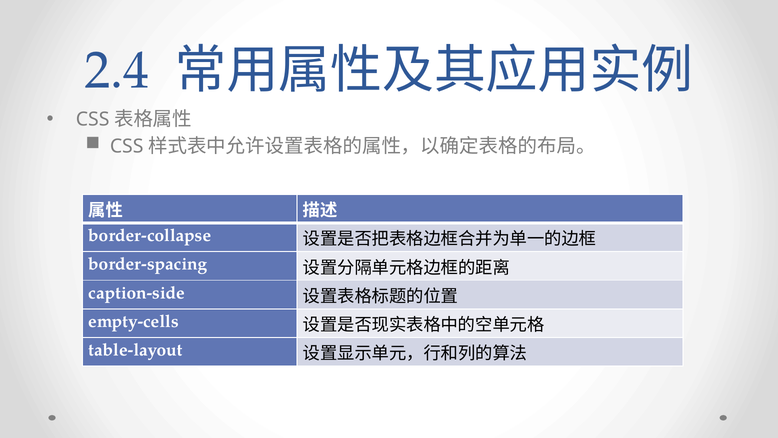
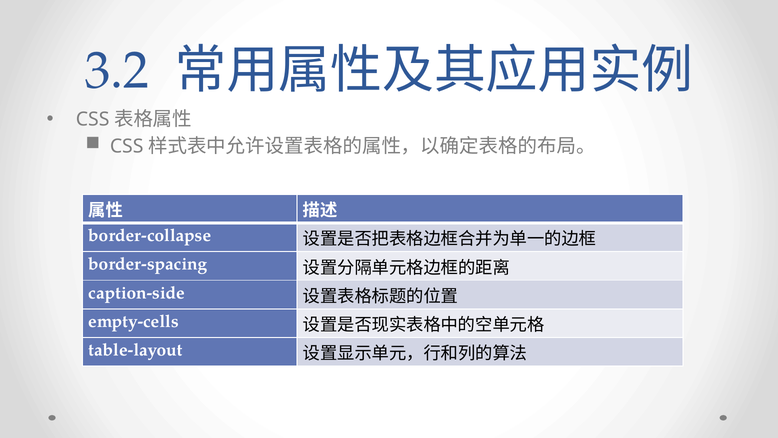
2.4: 2.4 -> 3.2 (117, 71)
